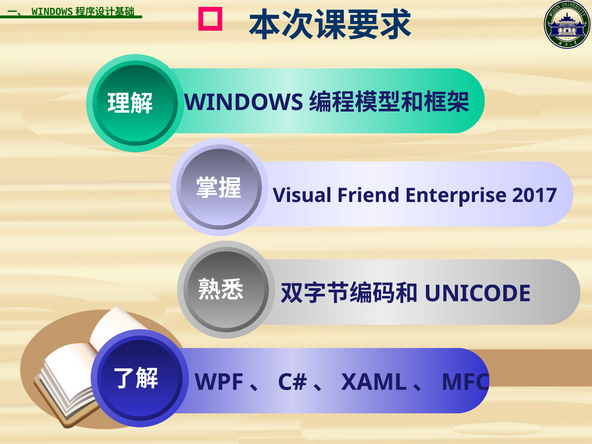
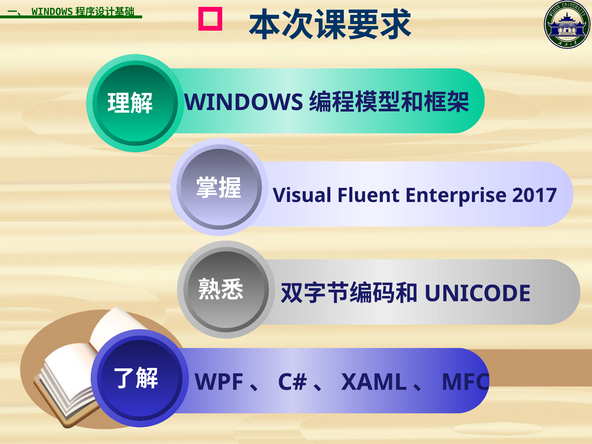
Friend: Friend -> Fluent (368, 195)
